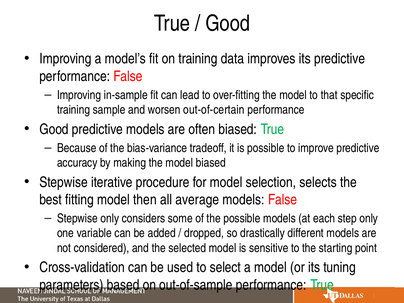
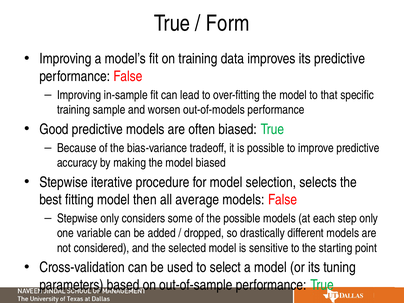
Good: Good -> Form (228, 23)
out-of-certain: out-of-certain -> out-of-models (214, 110)
